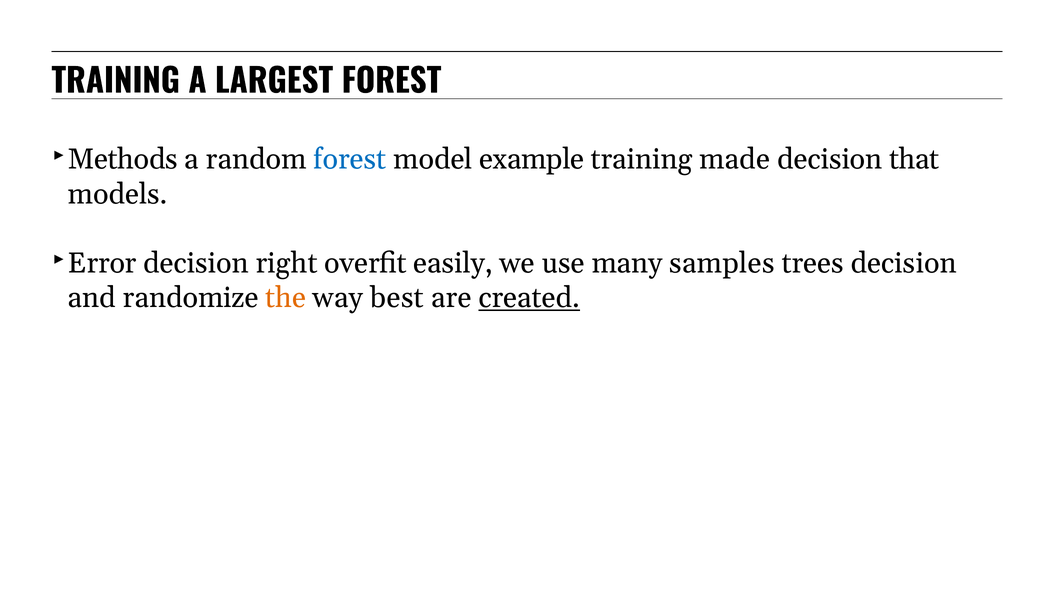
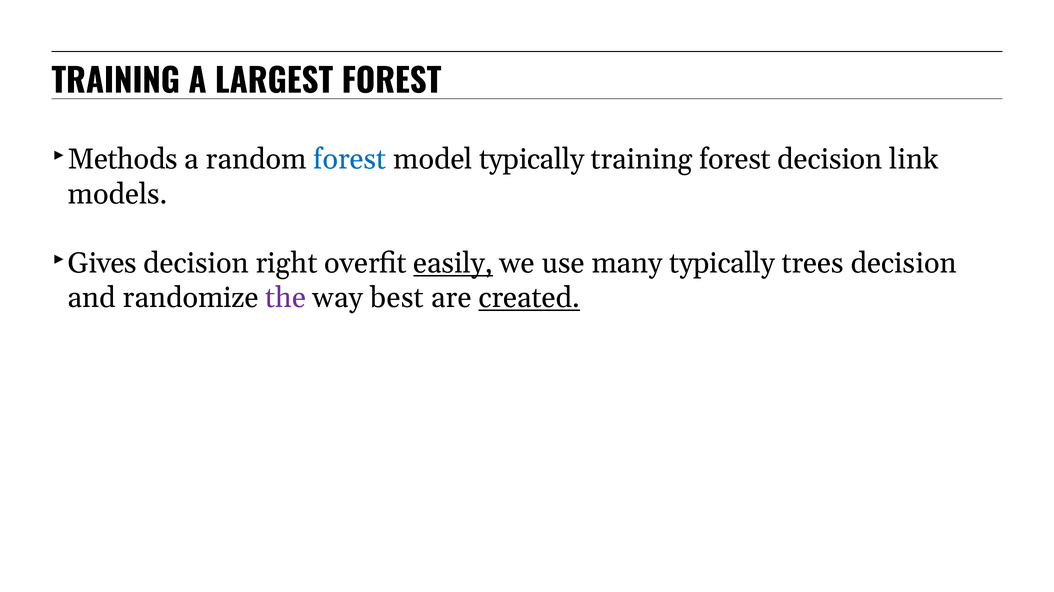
model example: example -> typically (532, 159)
training made: made -> forest (735, 159)
that: that -> link (914, 159)
Error: Error -> Gives (102, 263)
easily underline: none -> present (453, 263)
many samples: samples -> typically (722, 263)
the colour: orange -> purple (286, 298)
